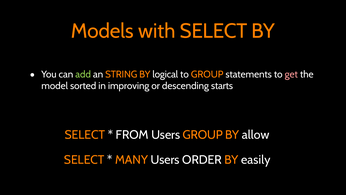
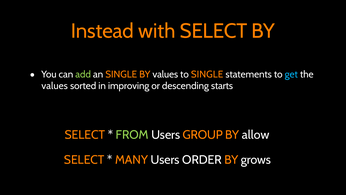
Models: Models -> Instead (102, 31)
an STRING: STRING -> SINGLE (121, 74)
BY logical: logical -> values (165, 74)
to GROUP: GROUP -> SINGLE (207, 74)
get colour: pink -> light blue (291, 74)
model: model -> values (55, 86)
FROM colour: white -> light green (132, 135)
easily: easily -> grows (256, 160)
